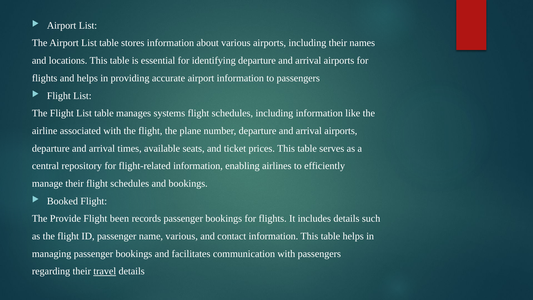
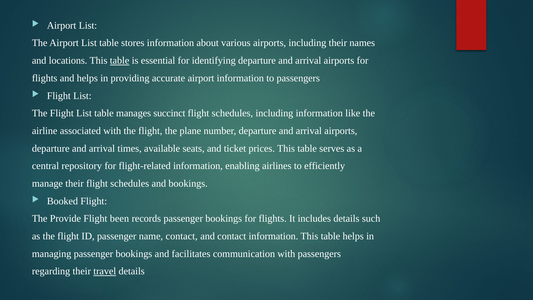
table underline: none -> present (120, 61)
systems: systems -> succinct (169, 113)
name various: various -> contact (182, 236)
